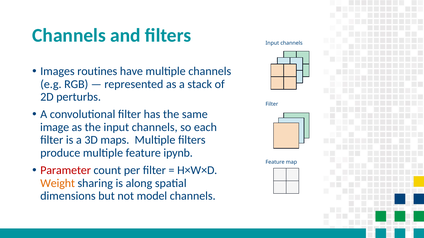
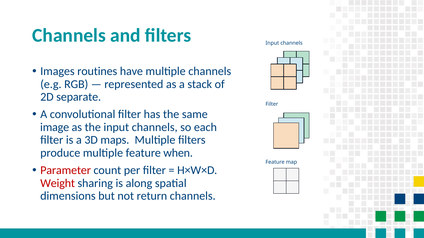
perturbs: perturbs -> separate (79, 97)
ipynb: ipynb -> when (178, 153)
Weight colour: orange -> red (58, 183)
model: model -> return (152, 196)
